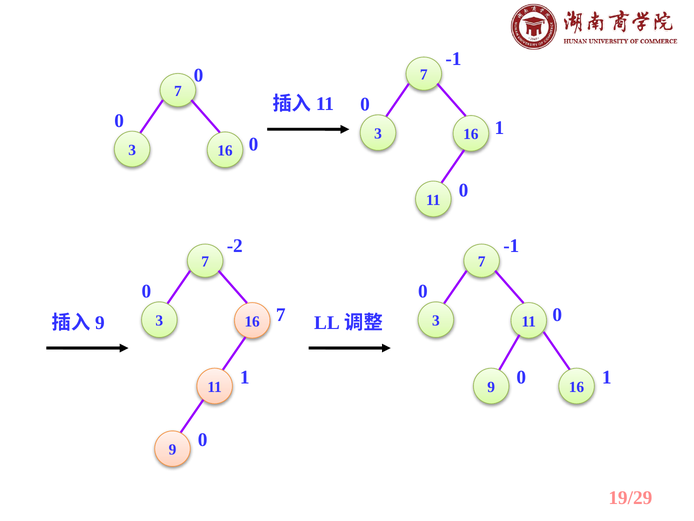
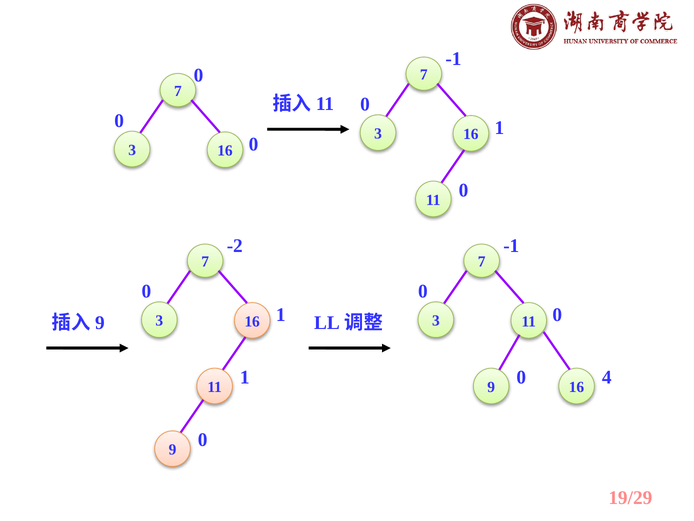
7: 7 -> 1 (281, 315)
0 16 1: 1 -> 4 (607, 377)
